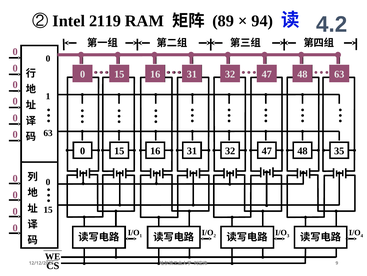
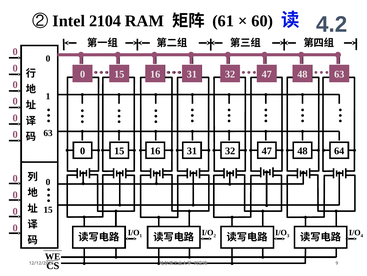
2119: 2119 -> 2104 (105, 21)
89: 89 -> 61 (223, 21)
94: 94 -> 60 (262, 21)
35: 35 -> 64 (339, 151)
